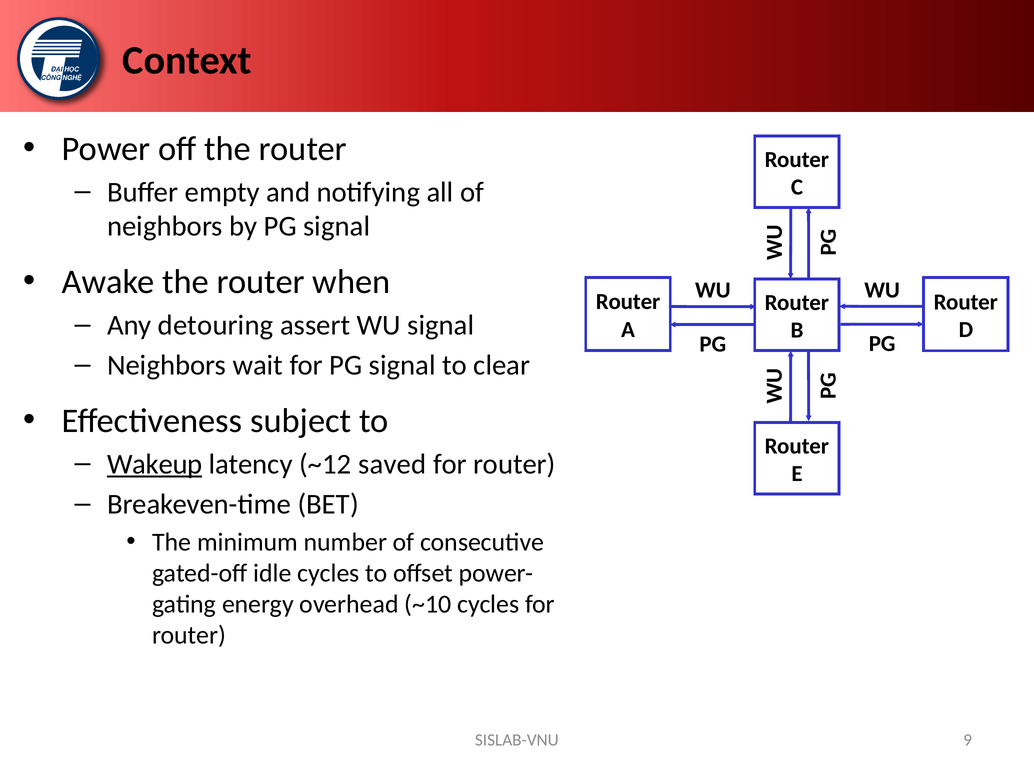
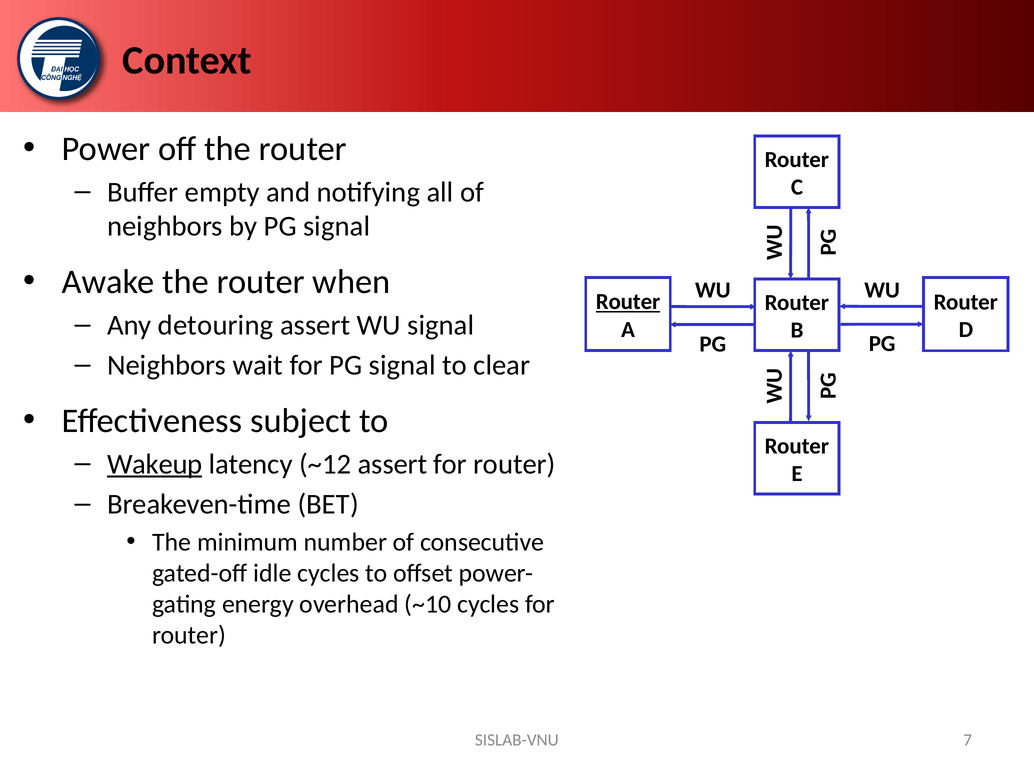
Router underline: none -> present (628, 302)
~12 saved: saved -> assert (392, 464)
9: 9 -> 7 (968, 740)
